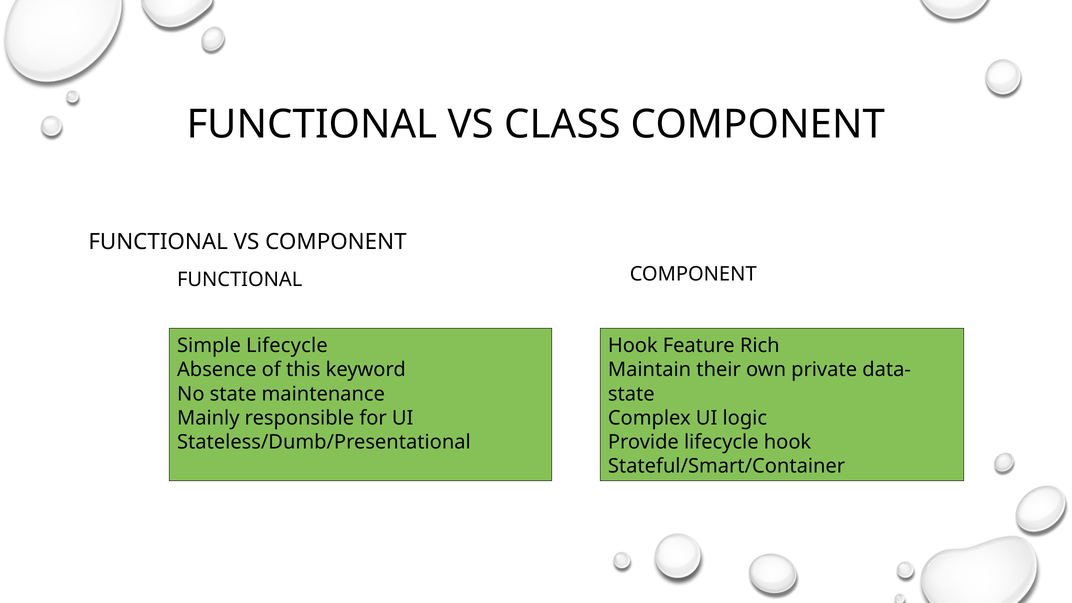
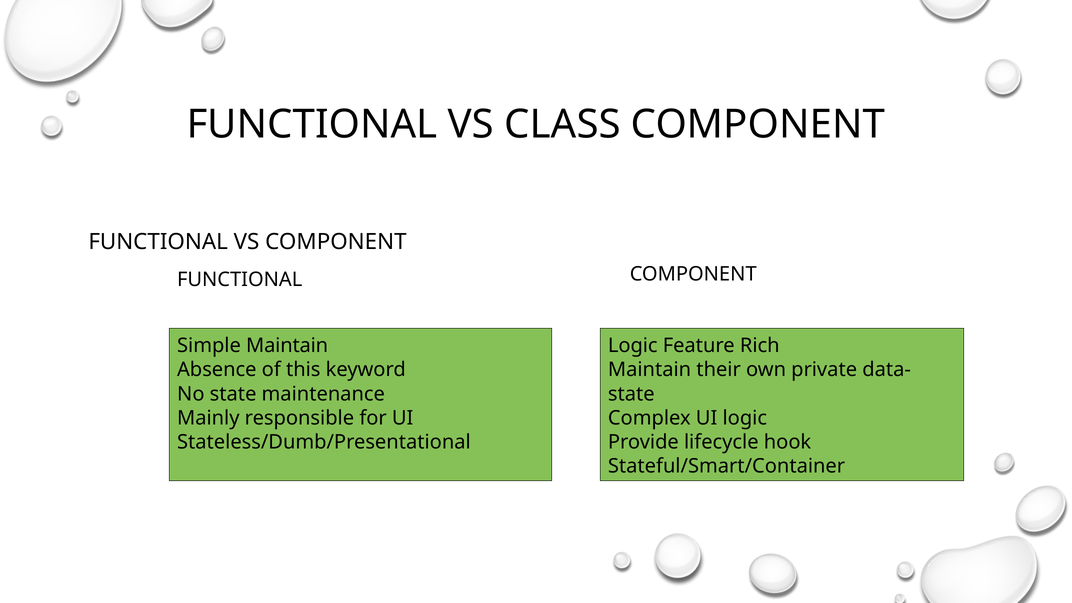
Simple Lifecycle: Lifecycle -> Maintain (287, 346)
Hook: Hook -> Logic (633, 346)
